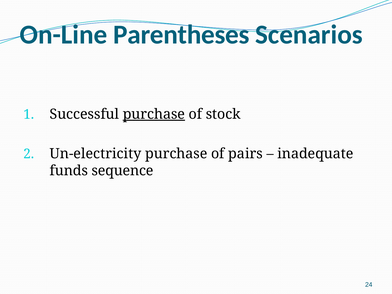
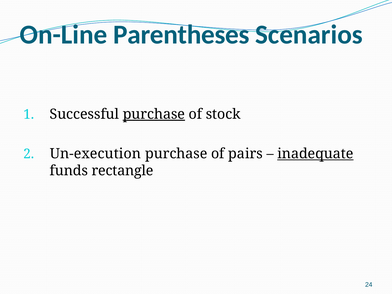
Un-electricity: Un-electricity -> Un-execution (95, 154)
inadequate underline: none -> present (315, 154)
sequence: sequence -> rectangle (123, 171)
